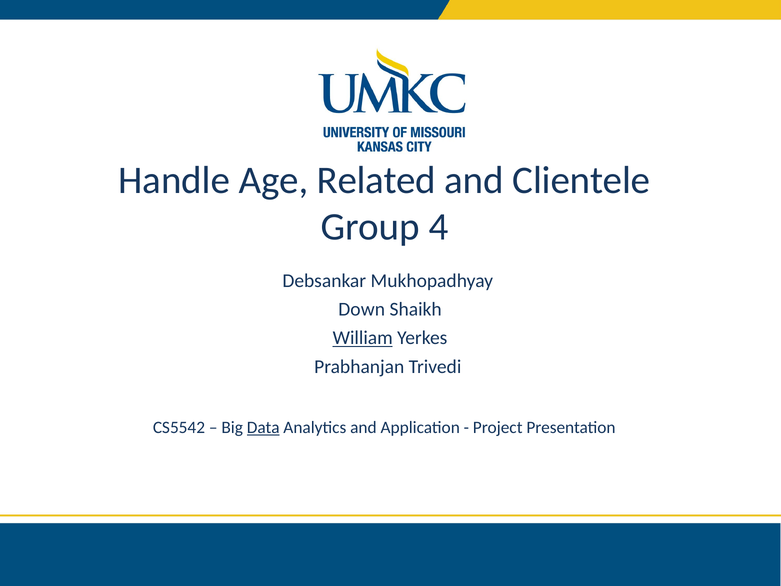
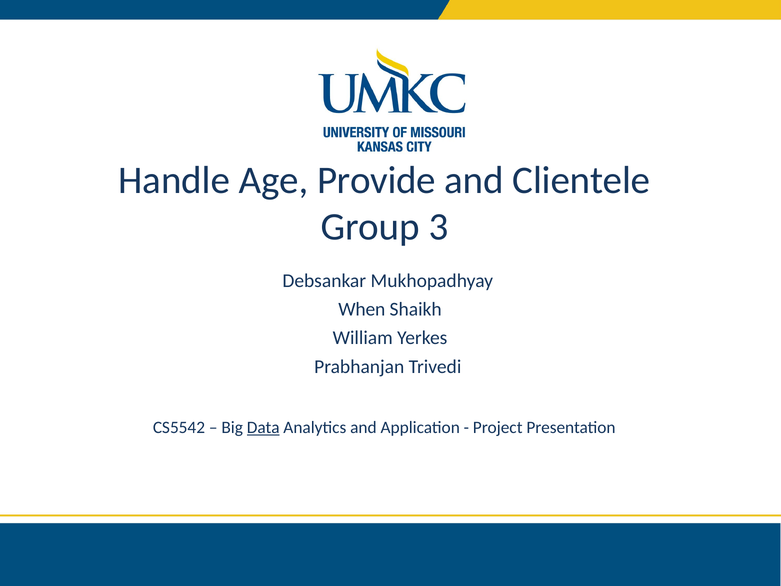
Related: Related -> Provide (376, 180)
4: 4 -> 3 (439, 227)
Down: Down -> When (362, 309)
William underline: present -> none (363, 338)
